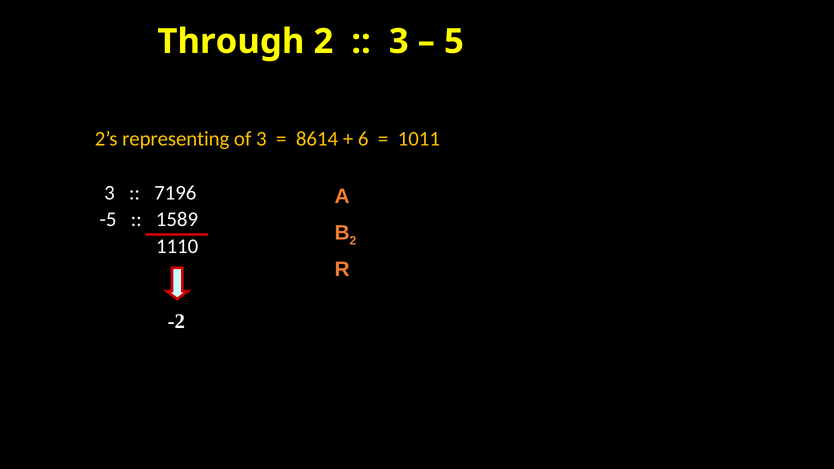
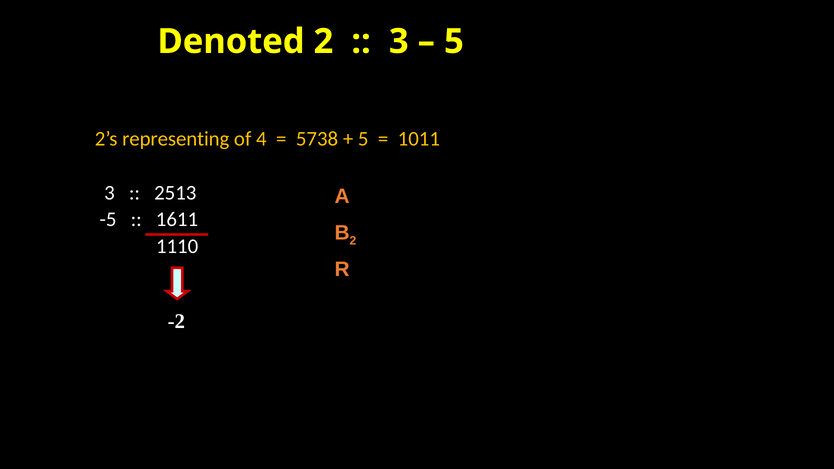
Through: Through -> Denoted (231, 41)
of 3: 3 -> 4 (261, 139)
8614: 8614 -> 5738 (317, 139)
6: 6 -> 5 (363, 139)
7196: 7196 -> 2513 (175, 193)
1589: 1589 -> 1611 (177, 220)
